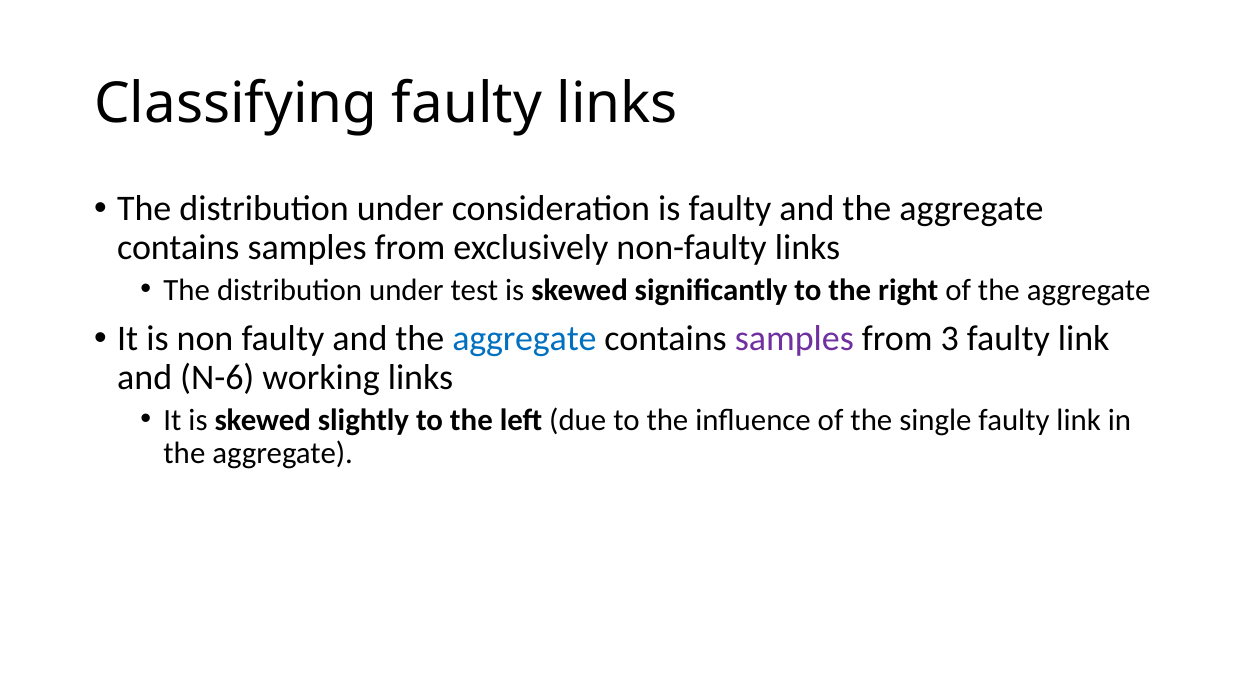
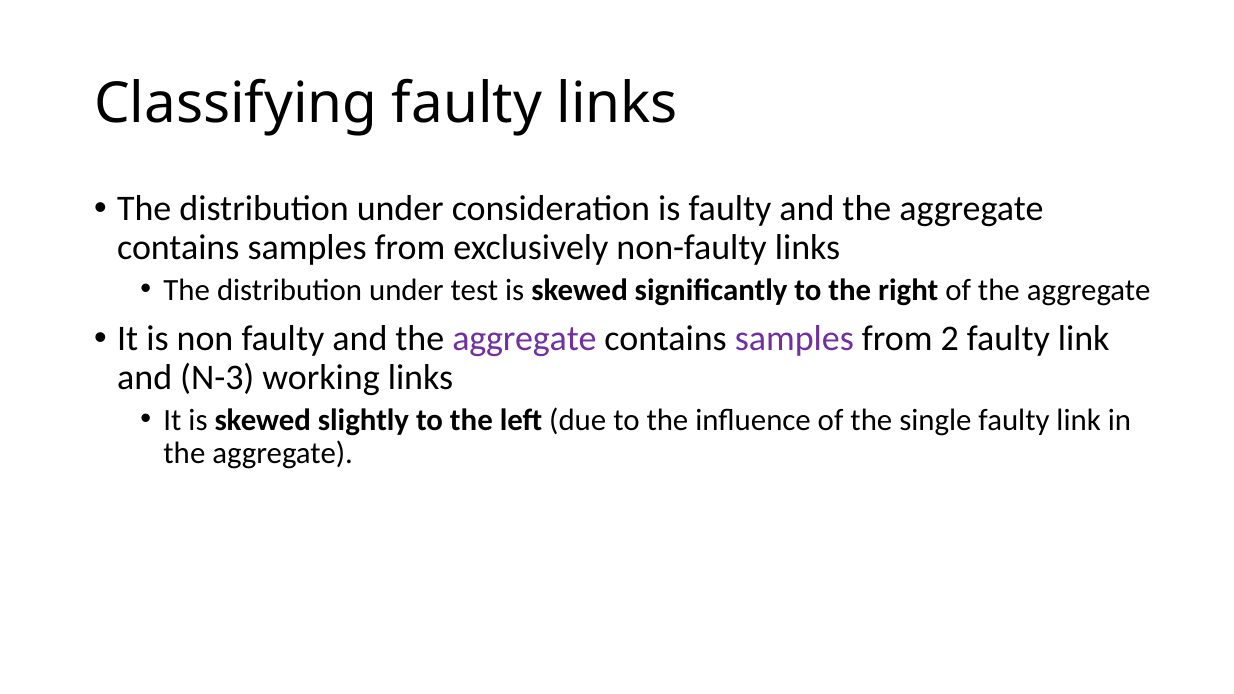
aggregate colour: blue -> purple (524, 339)
3: 3 -> 2 (950, 339)
N-6: N-6 -> N-3 (217, 378)
